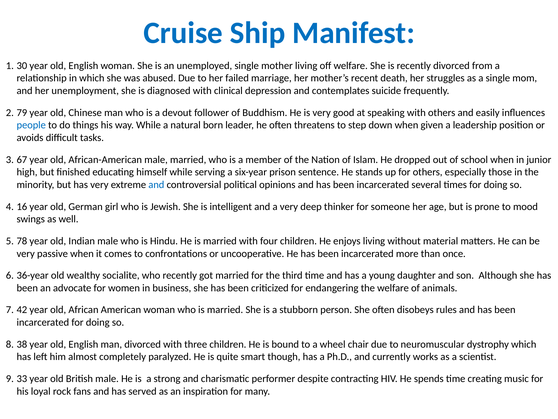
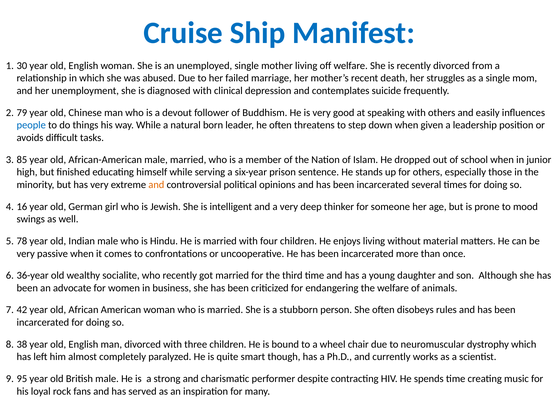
67: 67 -> 85 (22, 159)
and colour: blue -> orange (156, 185)
33: 33 -> 95 (22, 378)
